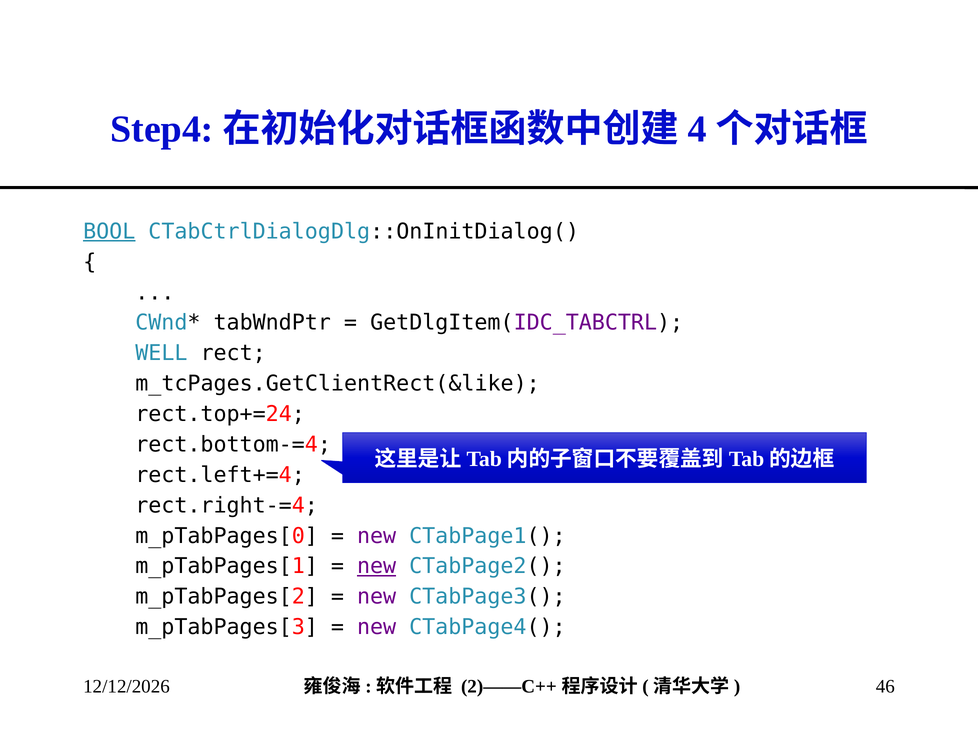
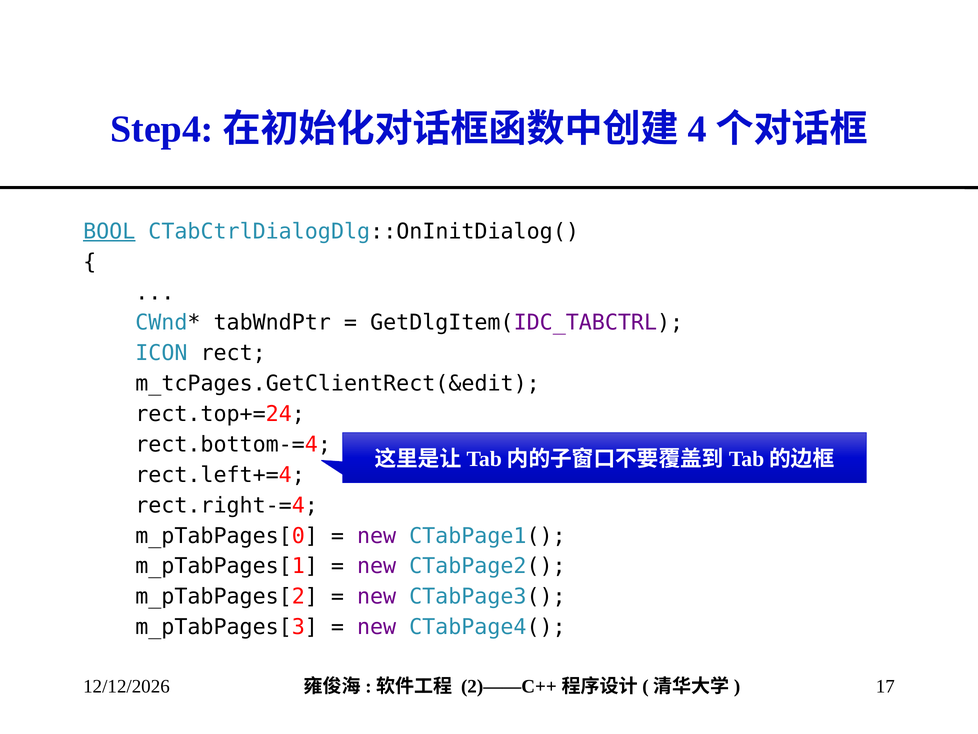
WELL: WELL -> ICON (161, 353)
m_tcPages.GetClientRect(&like: m_tcPages.GetClientRect(&like -> m_tcPages.GetClientRect(&edit (338, 383)
new underline: present -> none (377, 566)
46: 46 -> 17 (885, 686)
